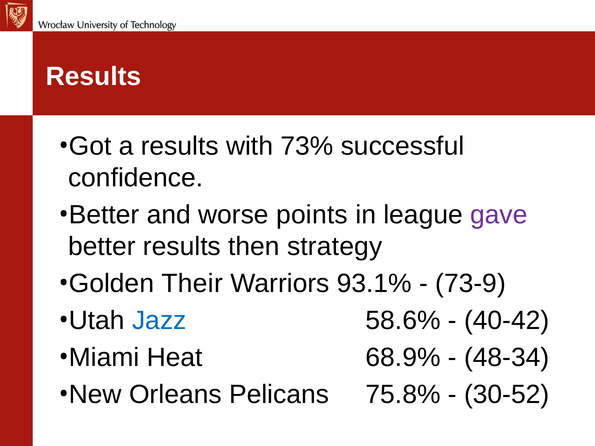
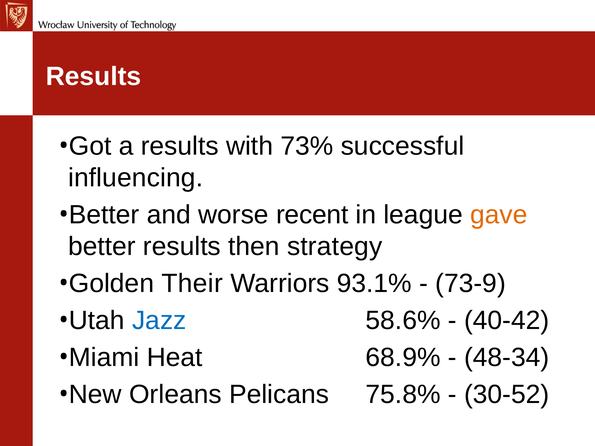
confidence: confidence -> influencing (136, 178)
points: points -> recent (312, 215)
gave colour: purple -> orange (499, 215)
